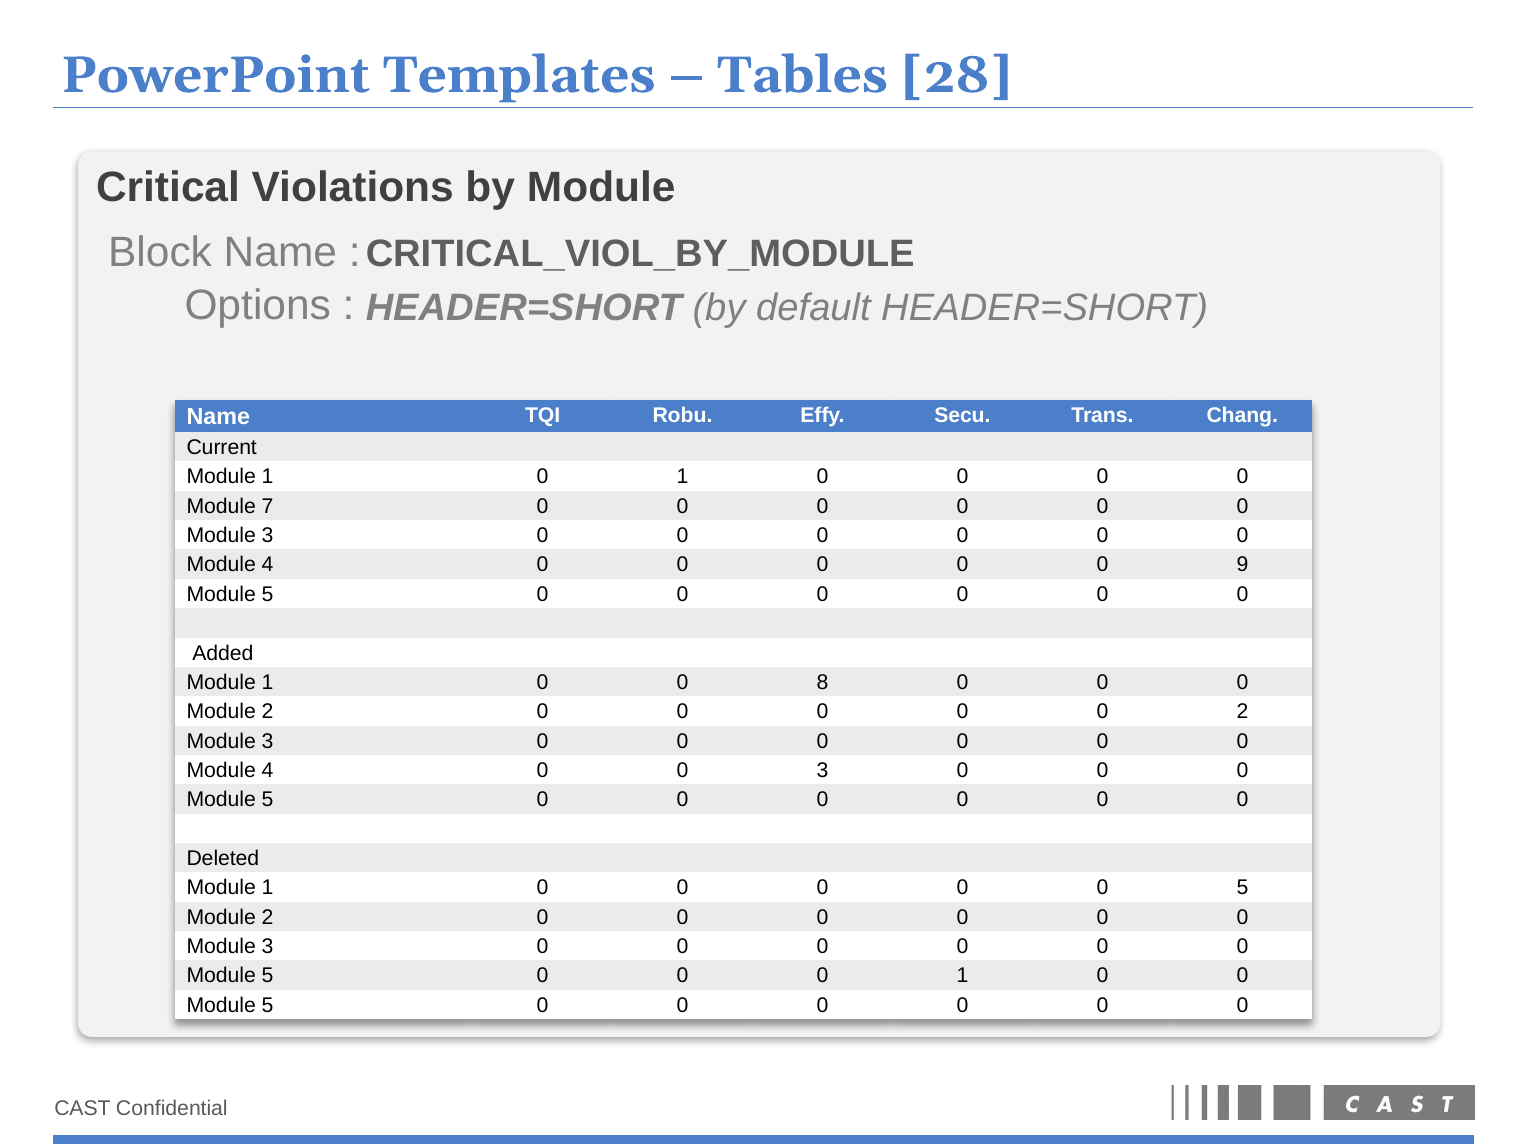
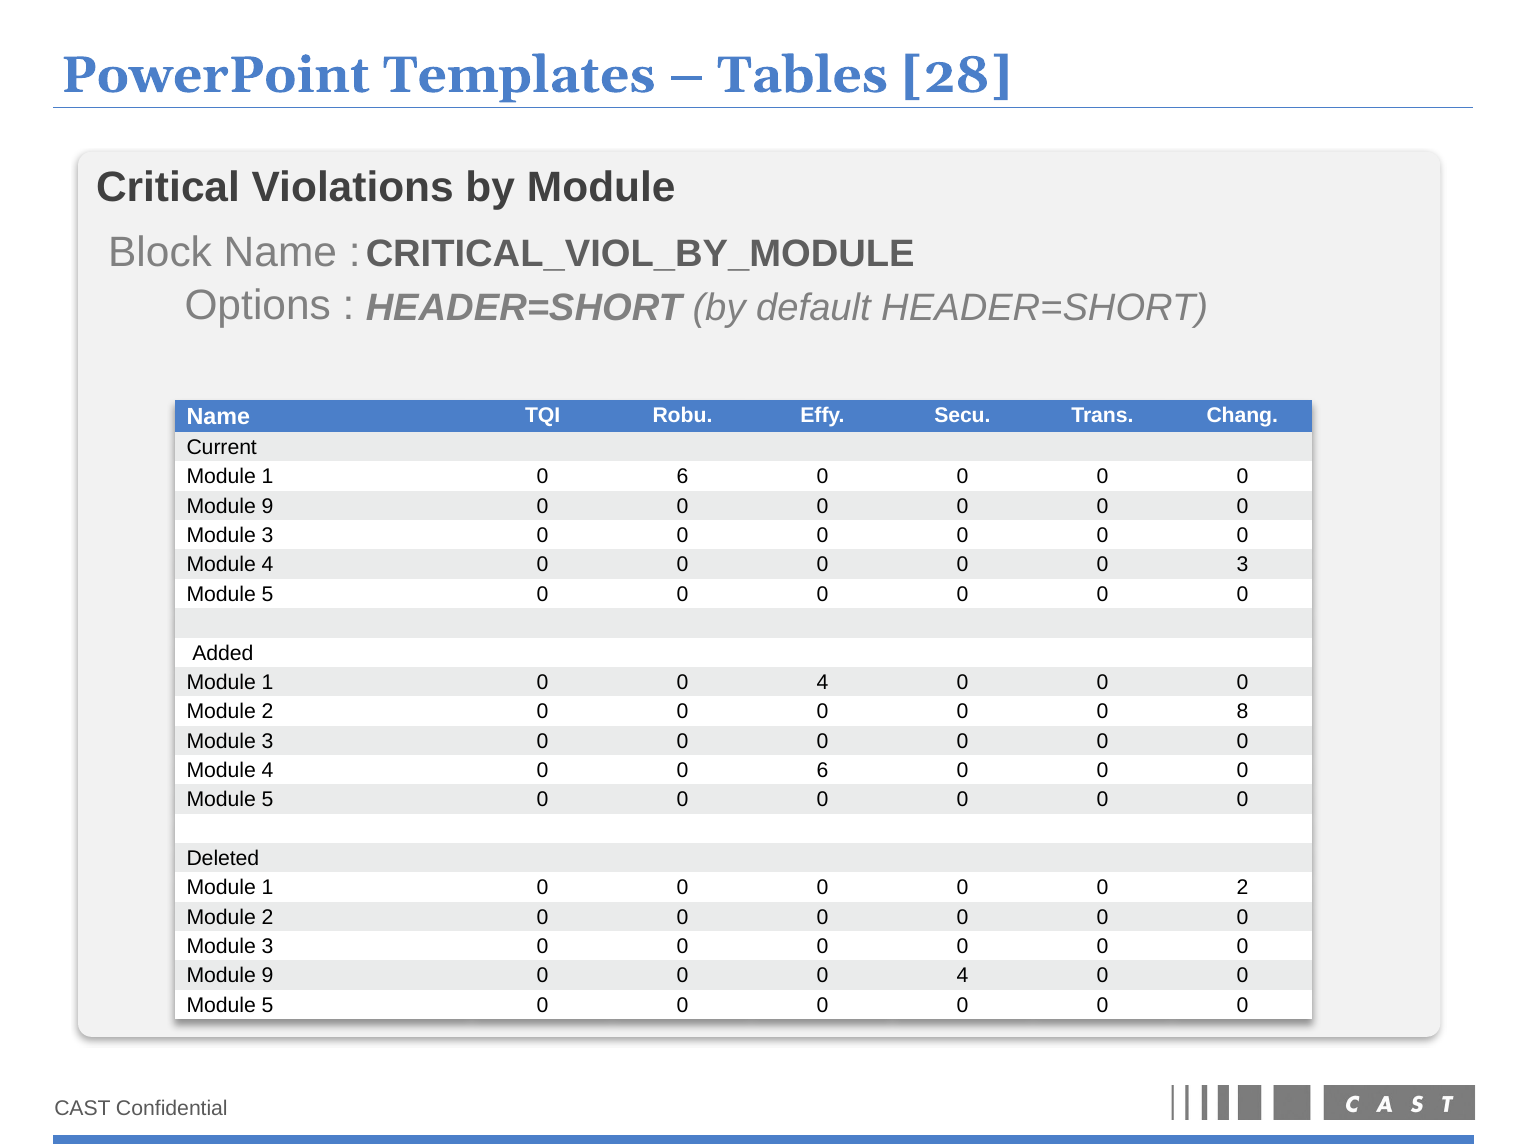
1 0 1: 1 -> 6 (683, 477)
7: 7 -> 9 (268, 506)
0 9: 9 -> 3 (1242, 565)
1 0 0 8: 8 -> 4 (823, 683)
0 2: 2 -> 8 (1242, 712)
0 0 3: 3 -> 6 (823, 771)
0 5: 5 -> 2 (1242, 888)
5: 5 -> 9 (268, 976)
0 0 0 1: 1 -> 4 (962, 976)
